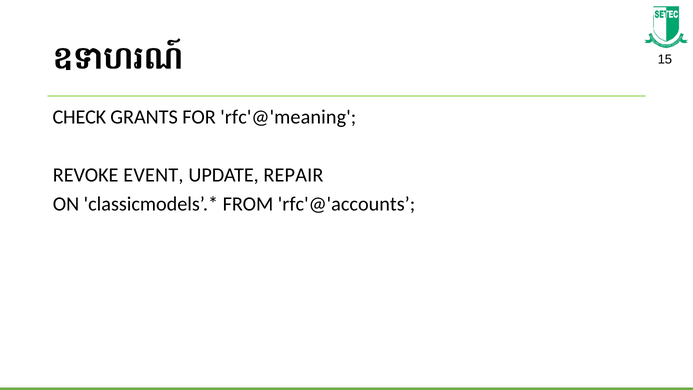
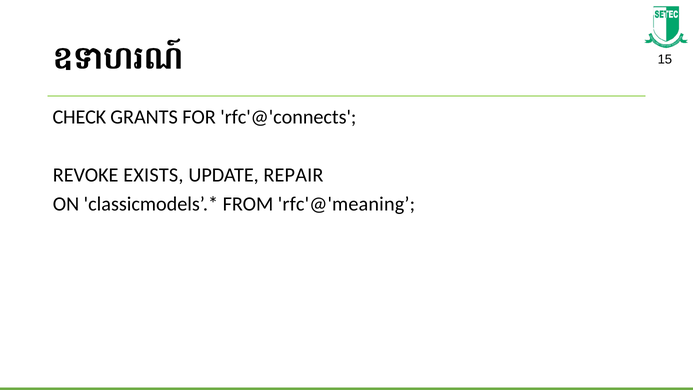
rfc'@'meaning: rfc'@'meaning -> rfc'@'connects (288, 117)
EVENT: EVENT -> EXISTS (153, 175)
rfc'@'accounts: rfc'@'accounts -> rfc'@'meaning (346, 204)
